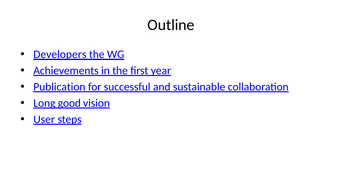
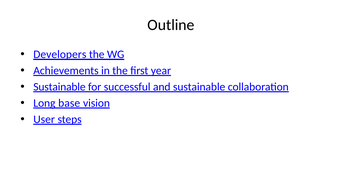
Publication: Publication -> Sustainable (59, 87)
good: good -> base (69, 103)
